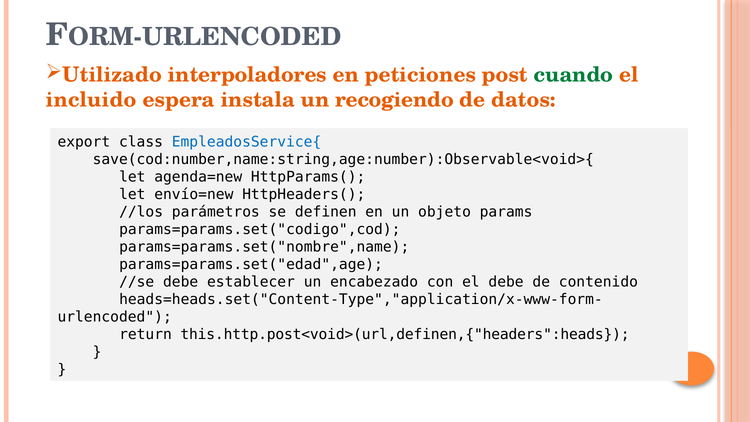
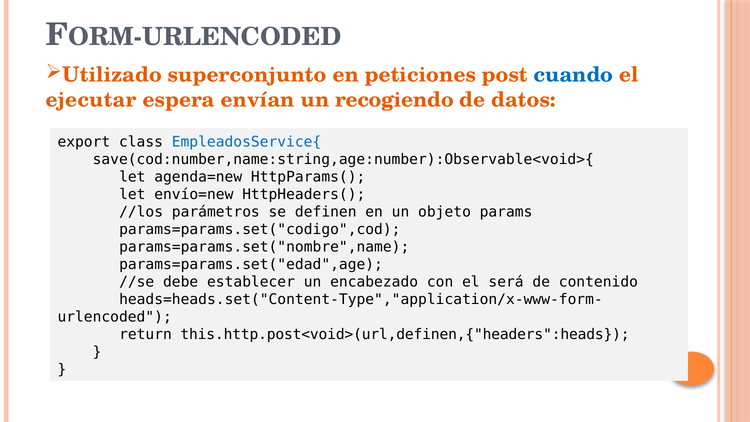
interpoladores: interpoladores -> superconjunto (247, 75)
cuando colour: green -> blue (573, 75)
incluido: incluido -> ejecutar (91, 100)
instala: instala -> envían (258, 100)
el debe: debe -> será (506, 282)
